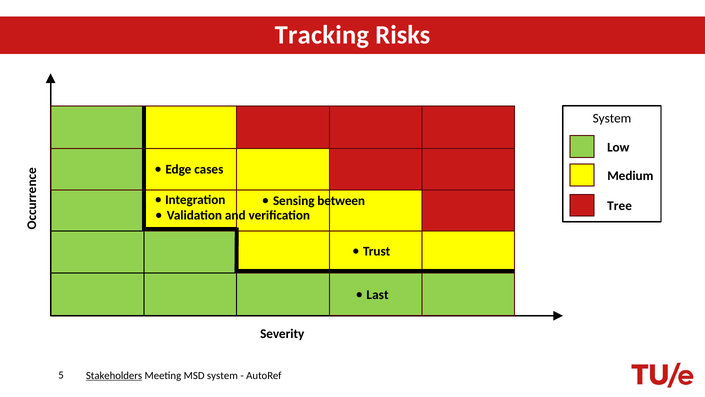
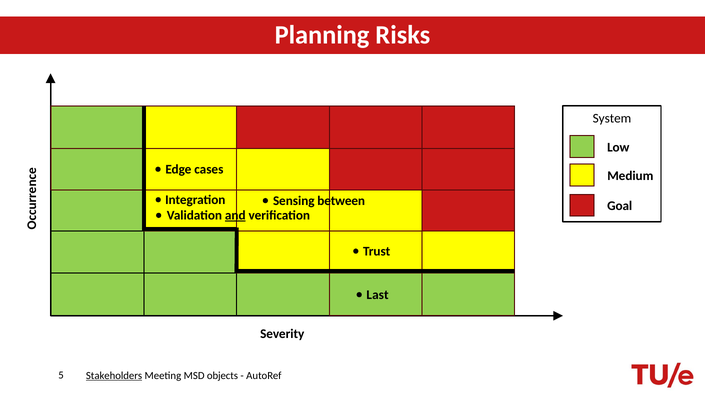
Tracking: Tracking -> Planning (322, 35)
Tree: Tree -> Goal (620, 206)
and underline: none -> present (235, 215)
MSD system: system -> objects (223, 375)
